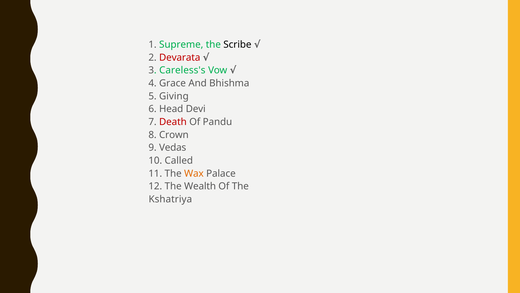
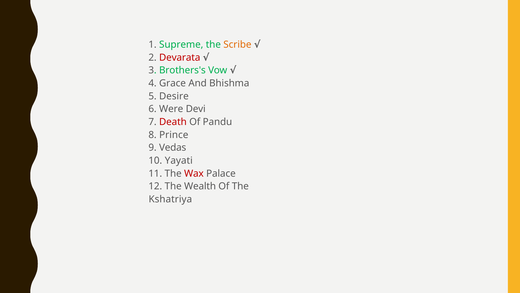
Scribe colour: black -> orange (237, 45)
Careless's: Careless's -> Brothers's (182, 70)
Giving: Giving -> Desire (174, 96)
Head: Head -> Were (171, 109)
Crown: Crown -> Prince (174, 135)
Called: Called -> Yayati (179, 160)
Wax colour: orange -> red (194, 173)
